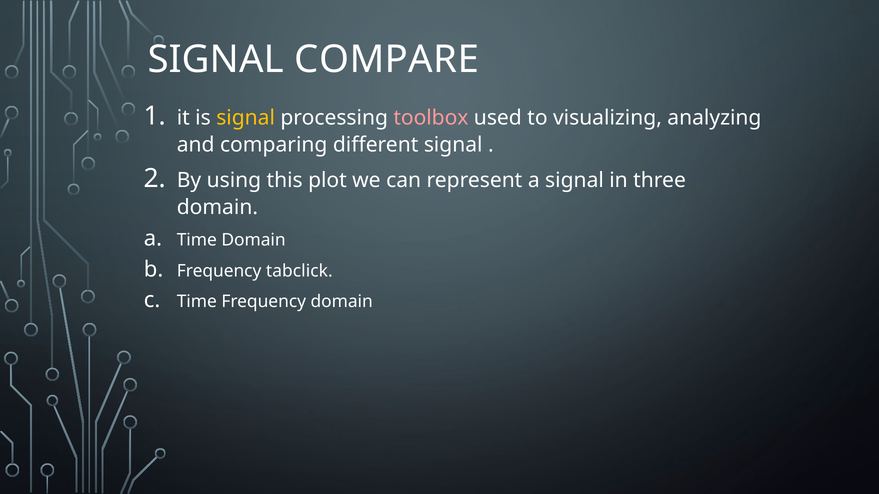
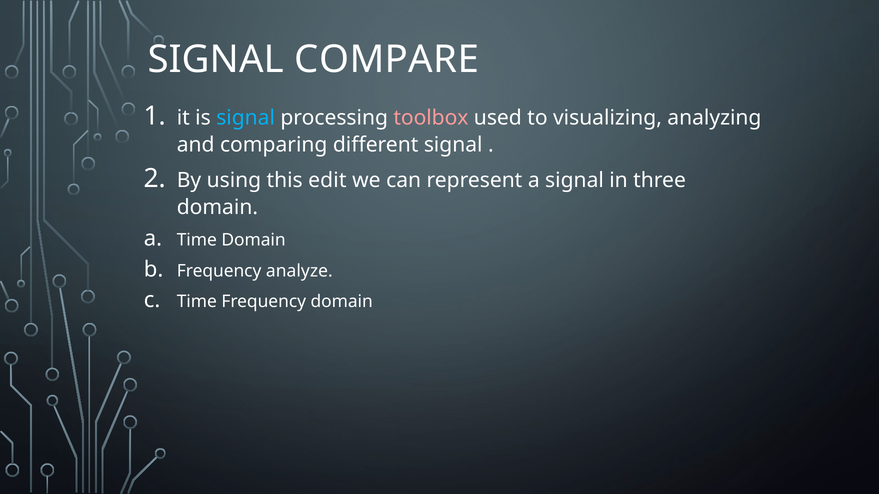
signal colour: yellow -> light blue (246, 118)
plot: plot -> edit (327, 180)
tabclick: tabclick -> analyze (299, 271)
